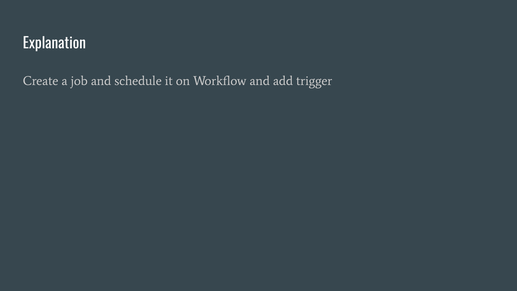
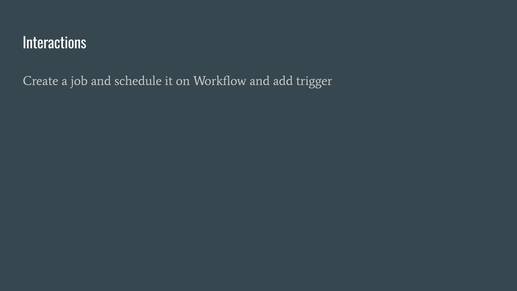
Explanation: Explanation -> Interactions (54, 43)
